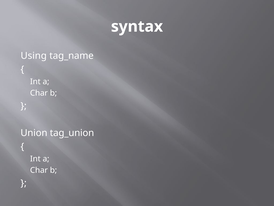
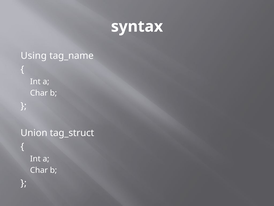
tag_union: tag_union -> tag_struct (72, 133)
